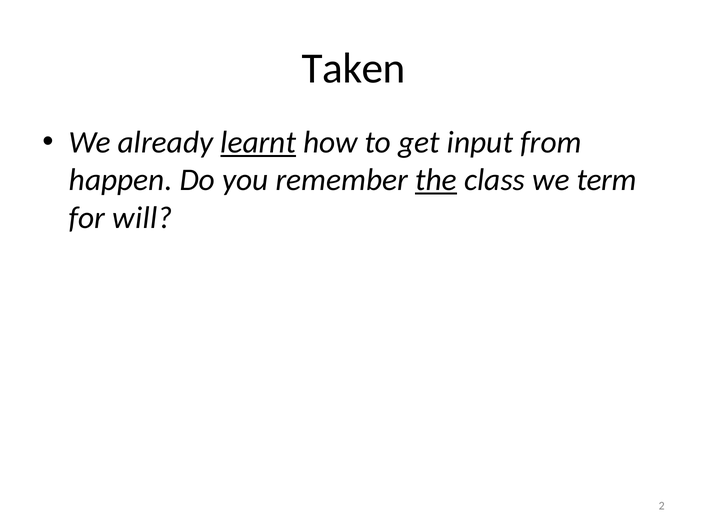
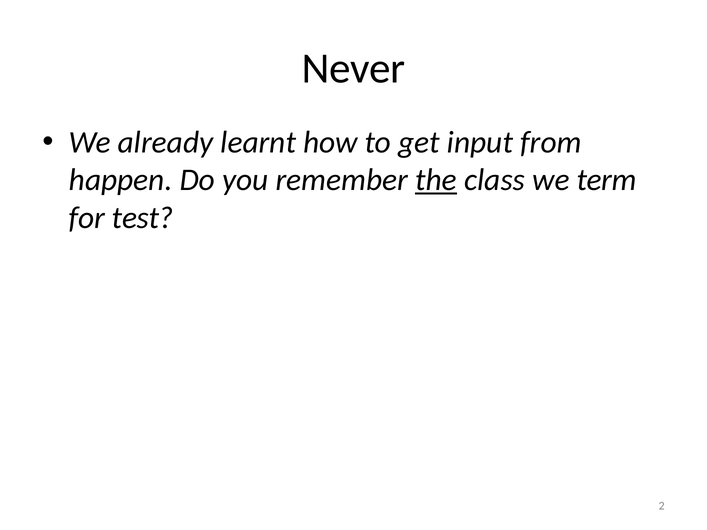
Taken: Taken -> Never (354, 68)
learnt underline: present -> none (258, 142)
will: will -> test (143, 218)
